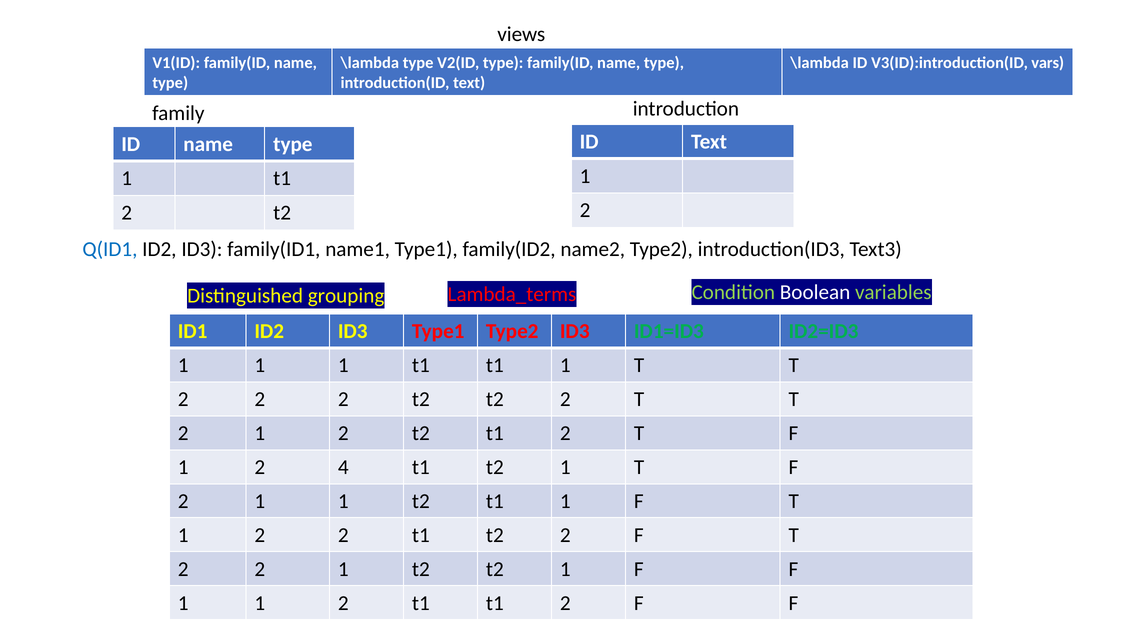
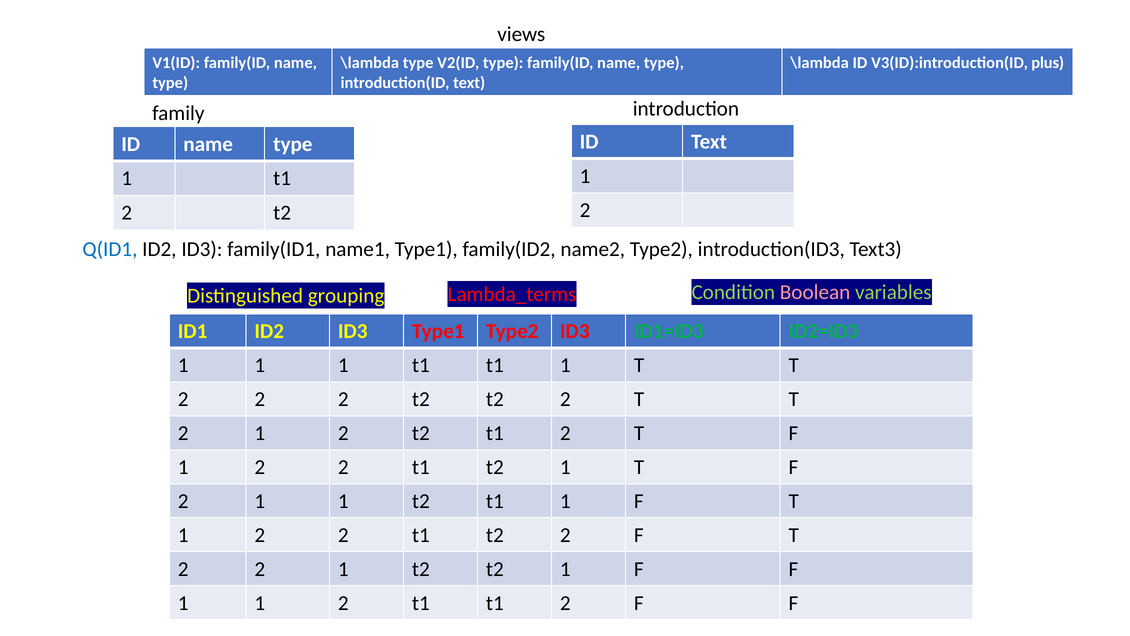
vars: vars -> plus (1048, 63)
Boolean colour: white -> pink (815, 292)
4: 4 -> 2 (343, 467)
